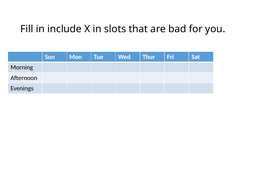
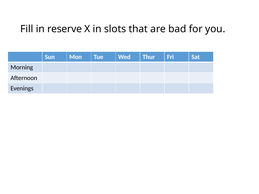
include: include -> reserve (65, 29)
